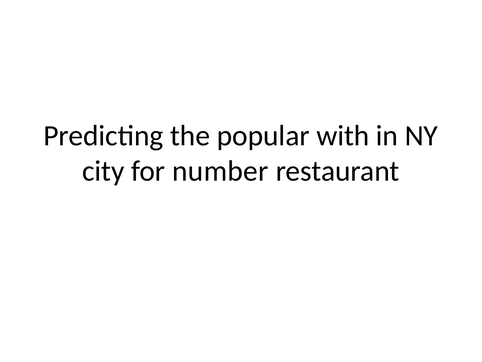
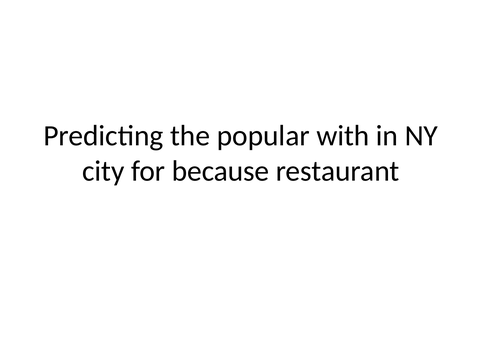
number: number -> because (221, 171)
